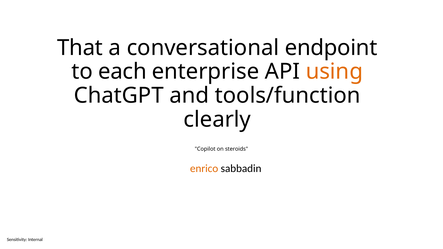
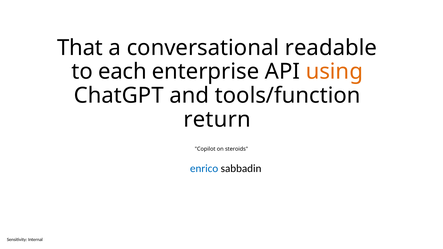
endpoint: endpoint -> readable (331, 48)
clearly: clearly -> return (217, 120)
enrico colour: orange -> blue (204, 169)
